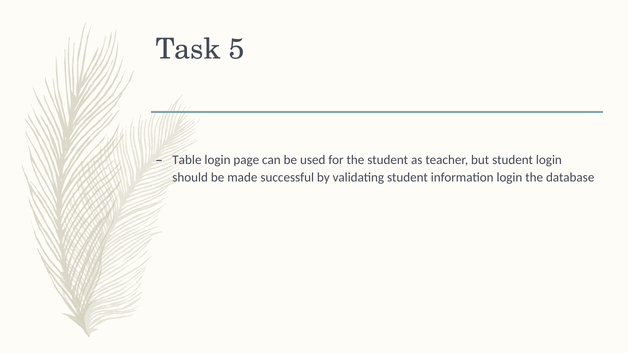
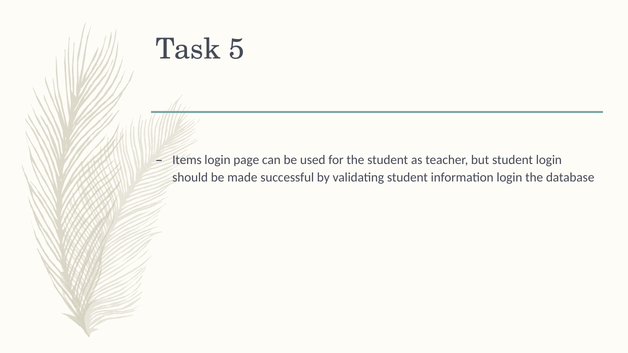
Table: Table -> Items (187, 160)
